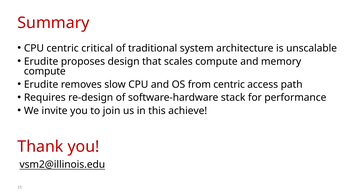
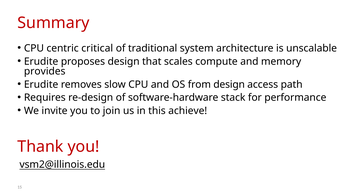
compute: compute -> provides (45, 71)
from centric: centric -> design (229, 84)
